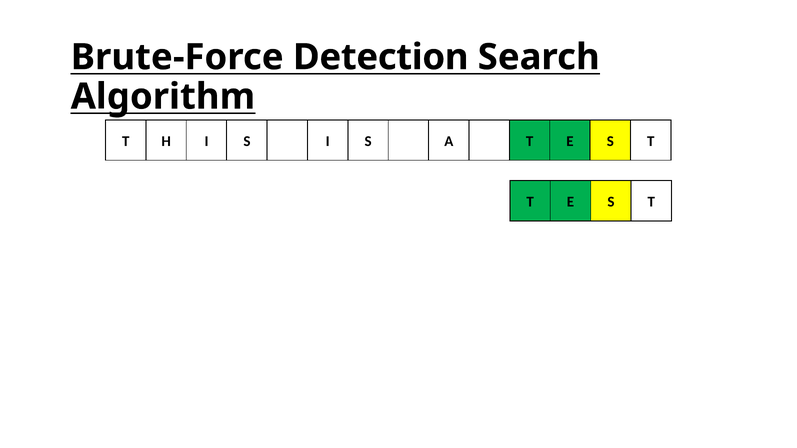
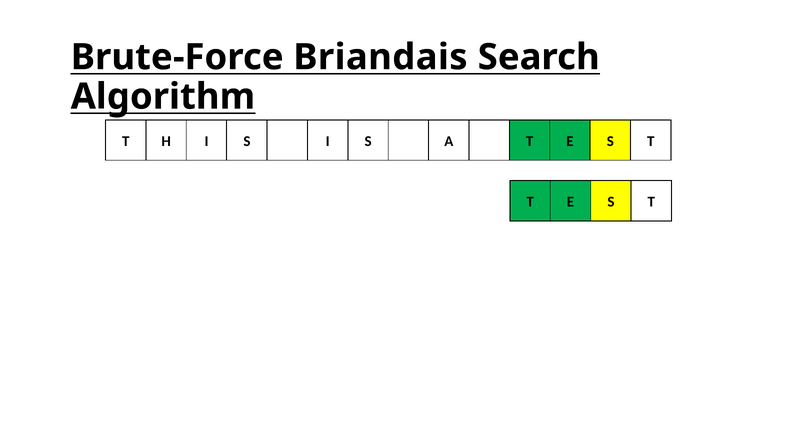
Detection: Detection -> Briandais (380, 57)
